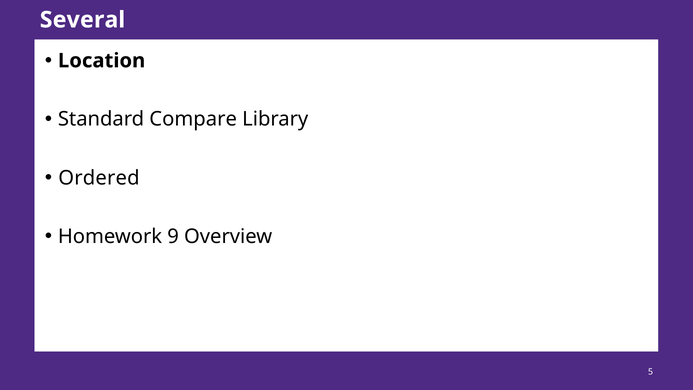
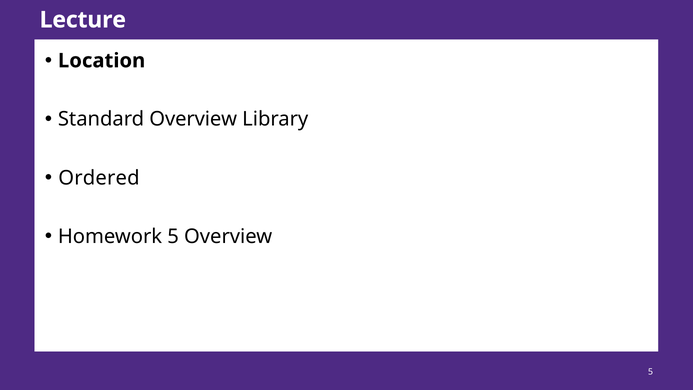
Several: Several -> Lecture (83, 20)
Standard Compare: Compare -> Overview (193, 119)
Homework 9: 9 -> 5 (173, 236)
